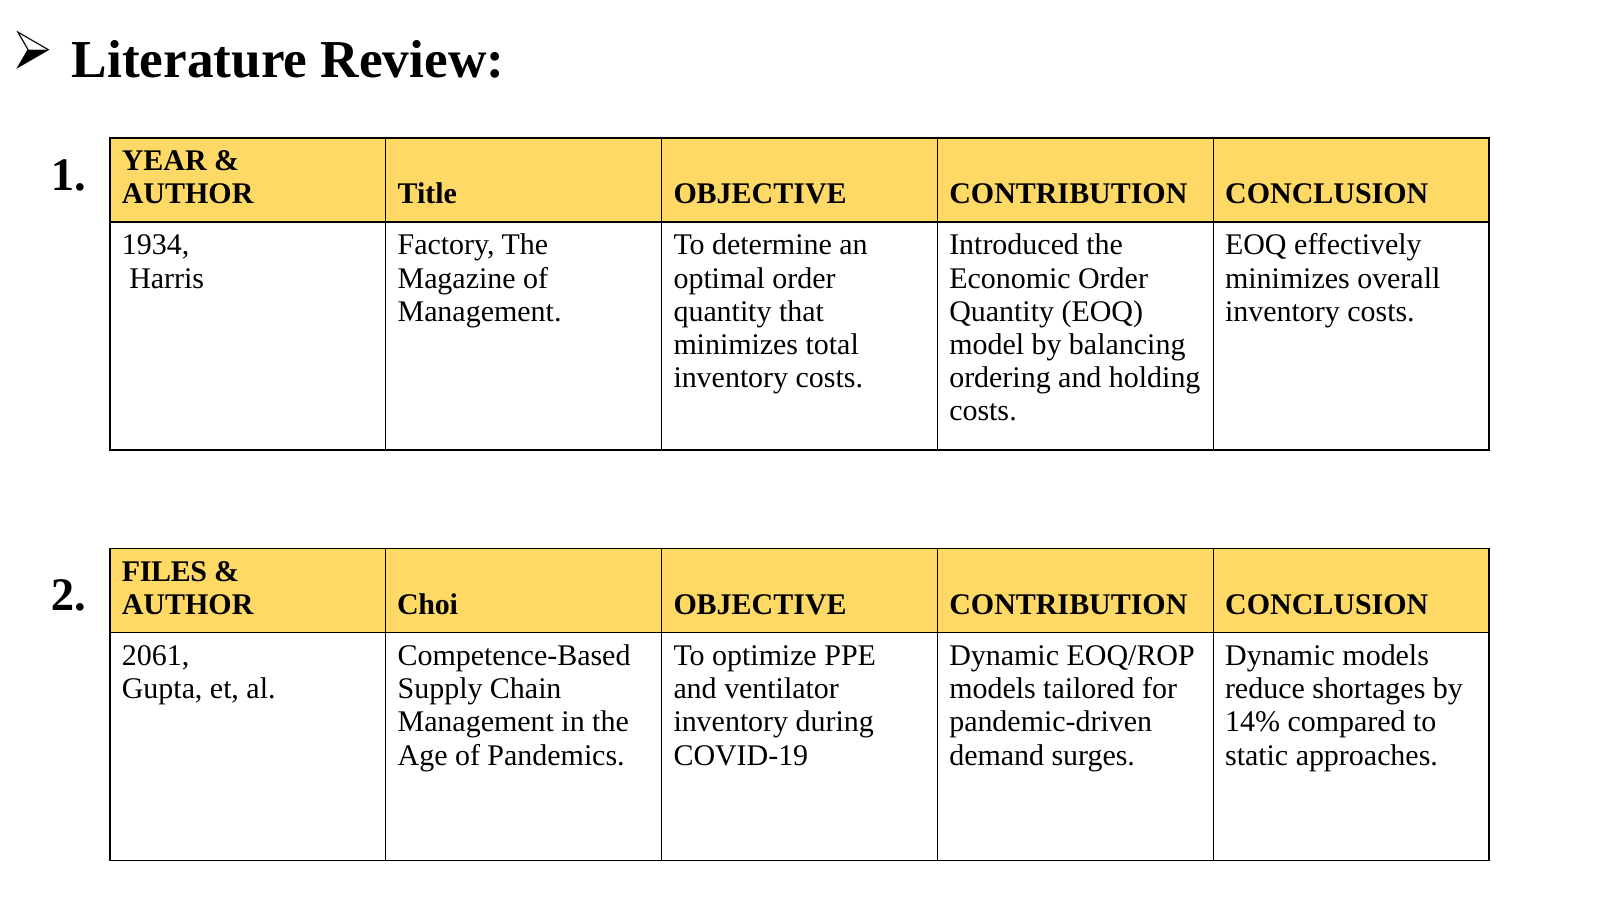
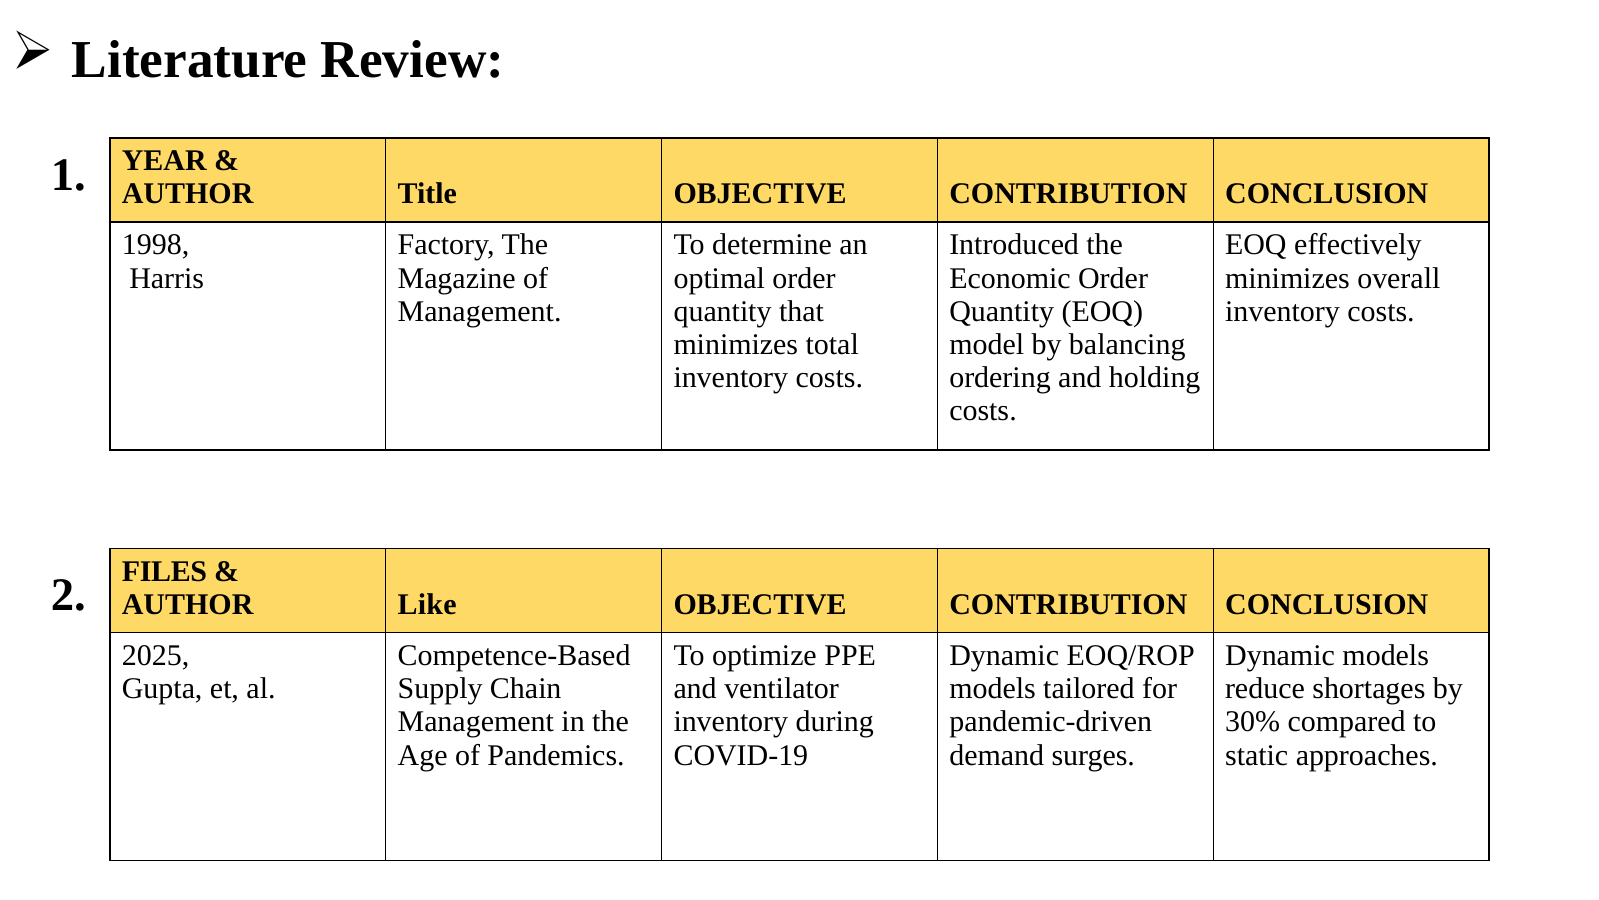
1934: 1934 -> 1998 (156, 245)
Choi: Choi -> Like (427, 604)
2061: 2061 -> 2025 (156, 655)
14%: 14% -> 30% (1253, 722)
